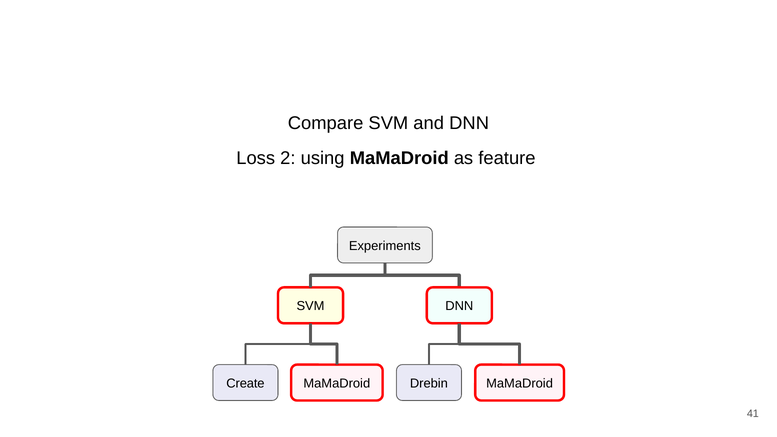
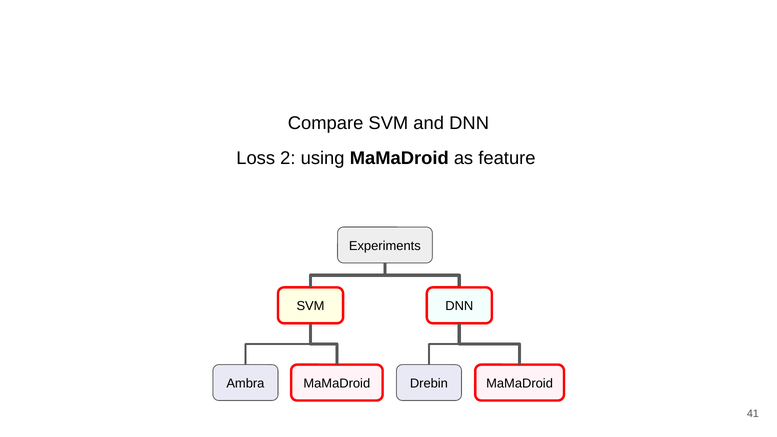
Create: Create -> Ambra (245, 383)
